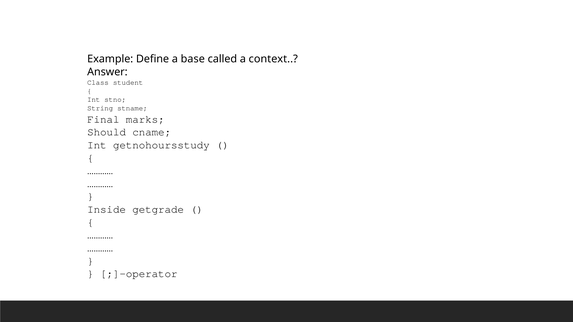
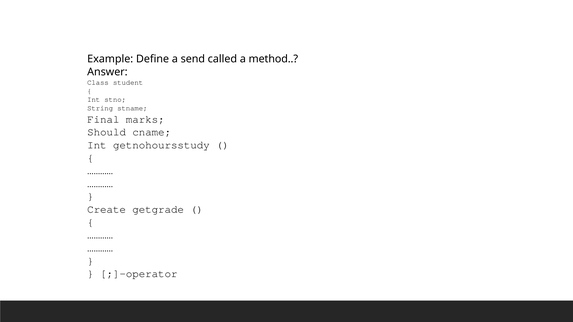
base: base -> send (193, 59)
context: context -> method (273, 59)
Inside: Inside -> Create (107, 210)
